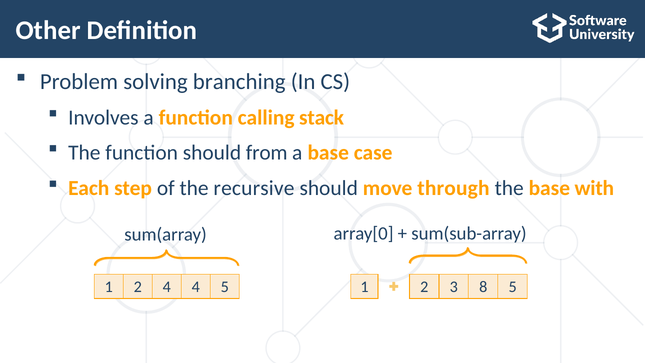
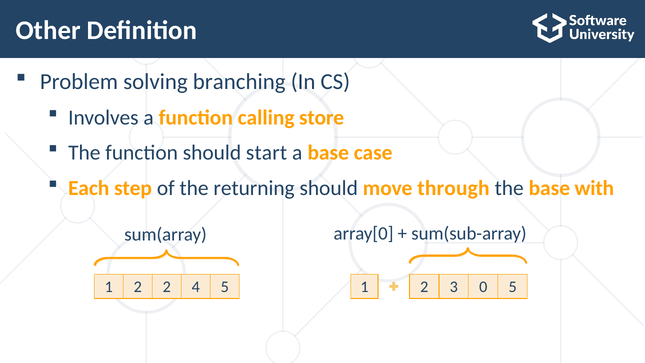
stack: stack -> store (322, 118)
from: from -> start (267, 153)
recursive: recursive -> returning (254, 188)
2 4: 4 -> 2 (167, 287)
8: 8 -> 0 (483, 287)
